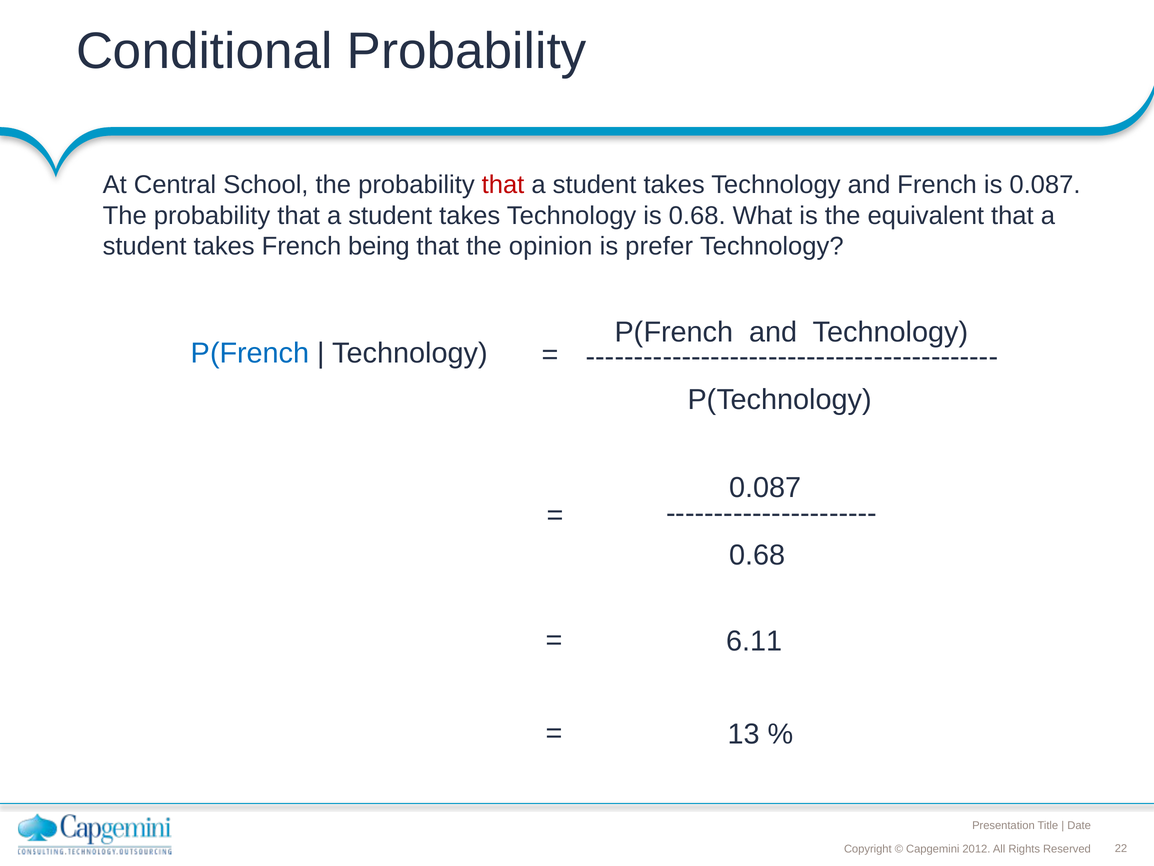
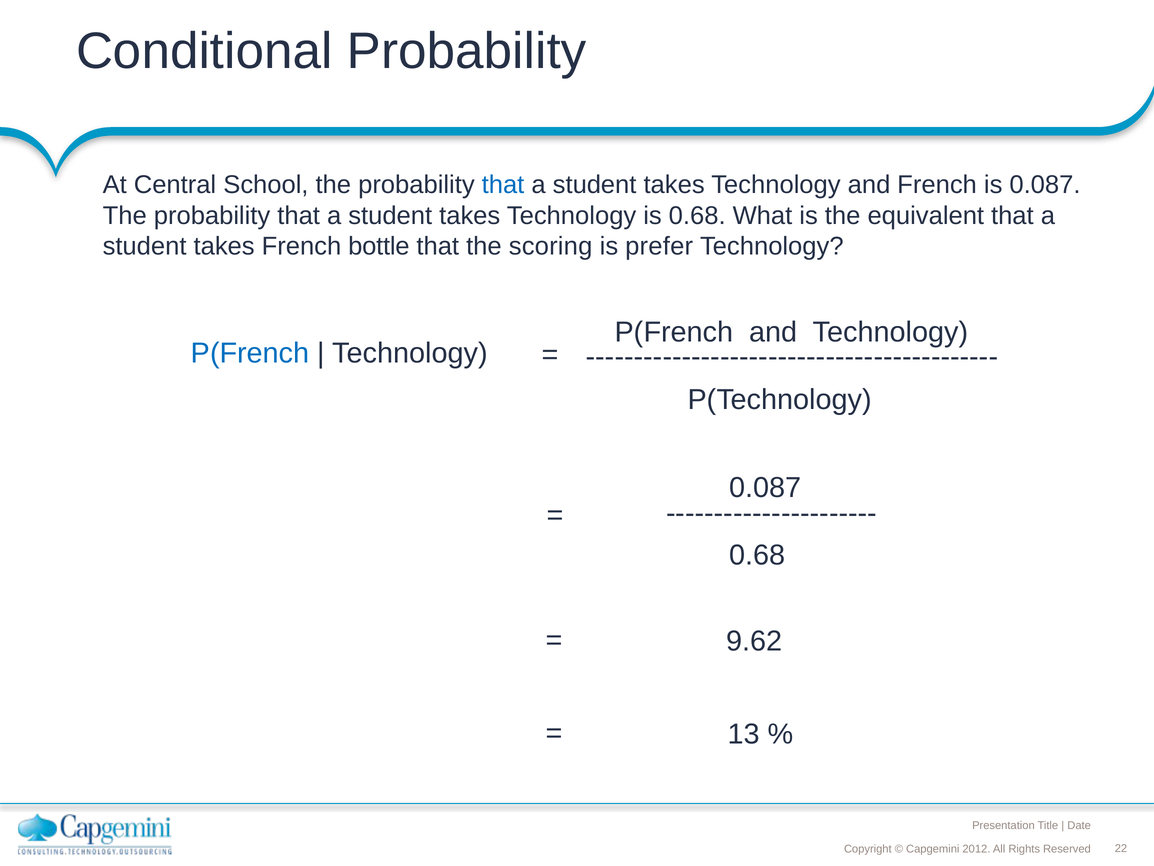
that colour: red -> blue (503, 185)
being: being -> bottle (379, 246)
opinion: opinion -> scoring (551, 246)
6.11: 6.11 -> 9.62 (754, 641)
